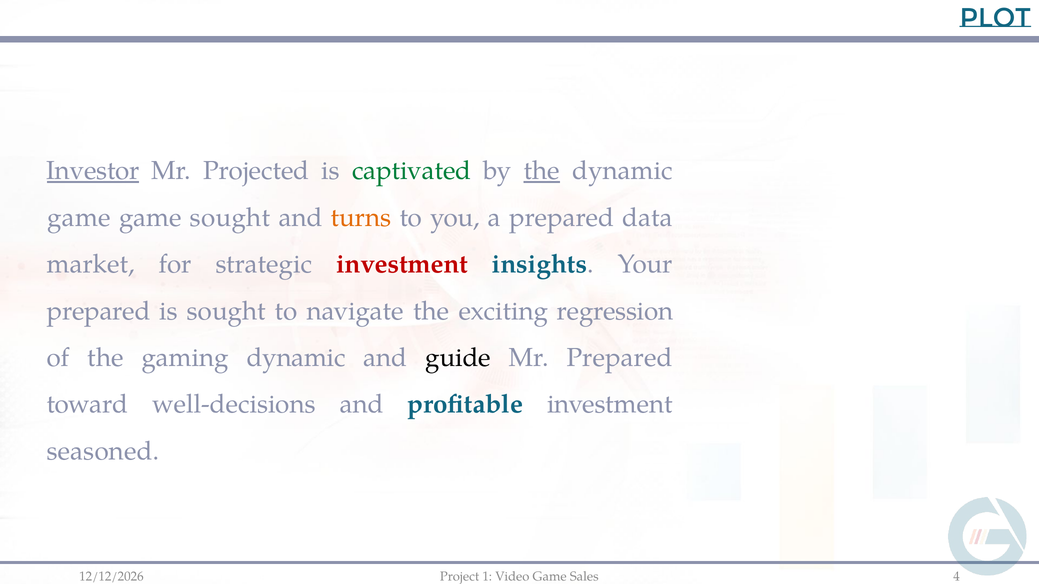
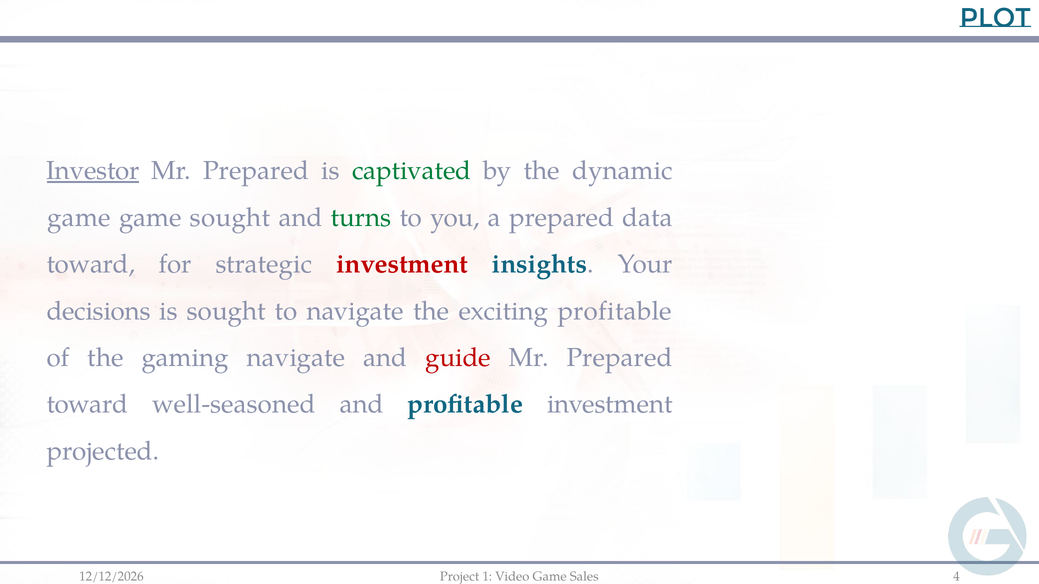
Projected: Projected -> Prepared (256, 171)
the underline: present -> none (542, 171)
turns colour: orange -> green (361, 218)
market: market -> toward (91, 264)
prepared: prepared -> decisions (99, 311)
exciting regression: regression -> profitable (615, 311)
gaming dynamic: dynamic -> navigate (296, 358)
guide colour: black -> red (458, 358)
well-decisions: well-decisions -> well-seasoned (234, 405)
seasoned: seasoned -> projected (103, 451)
